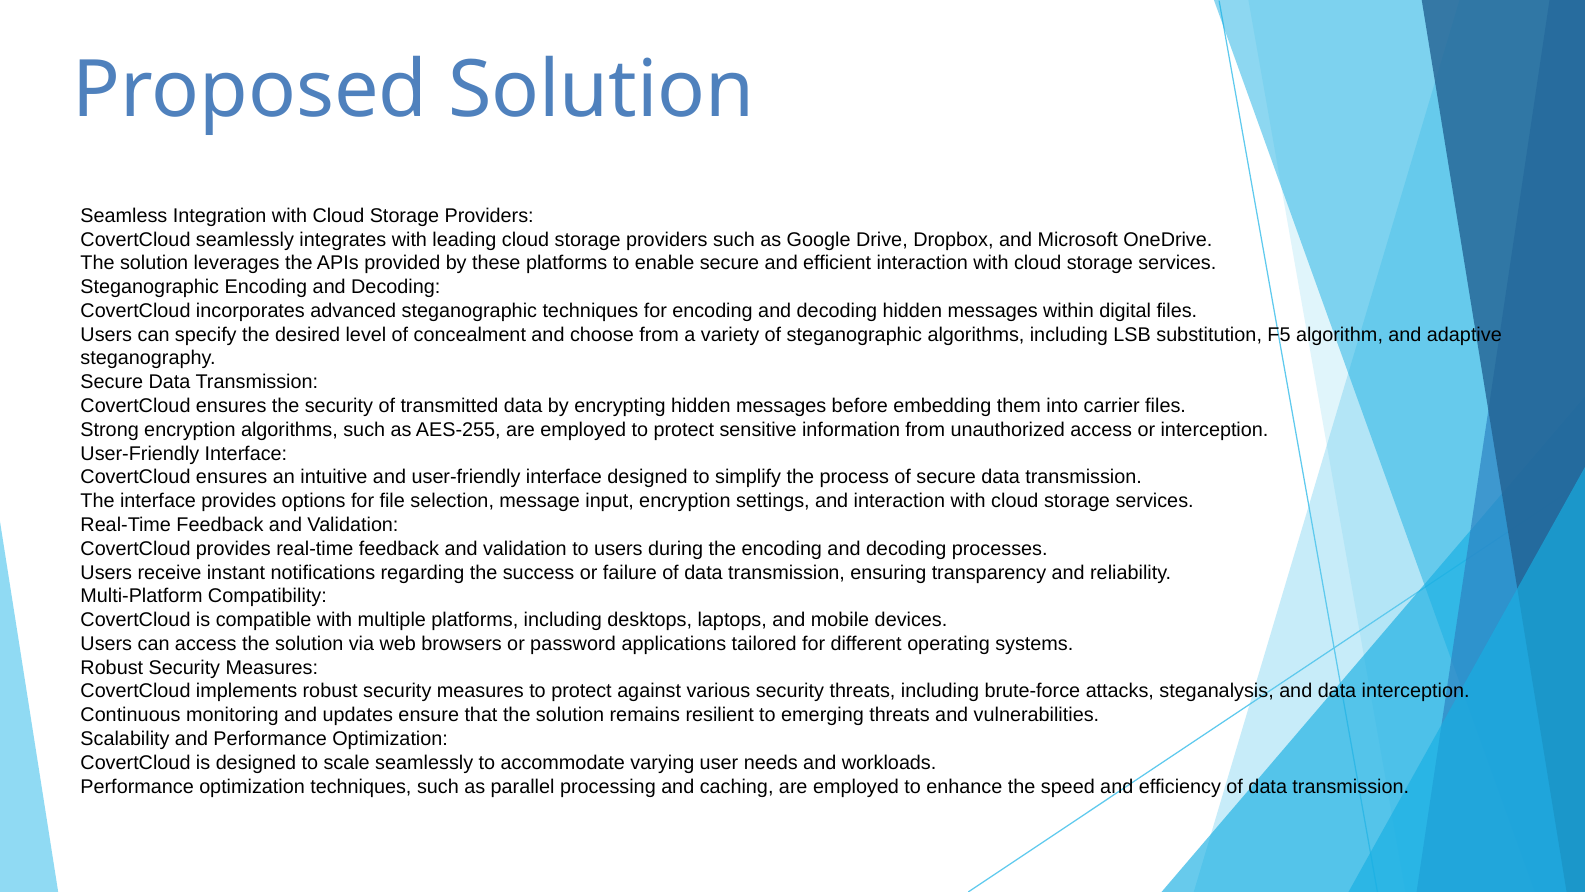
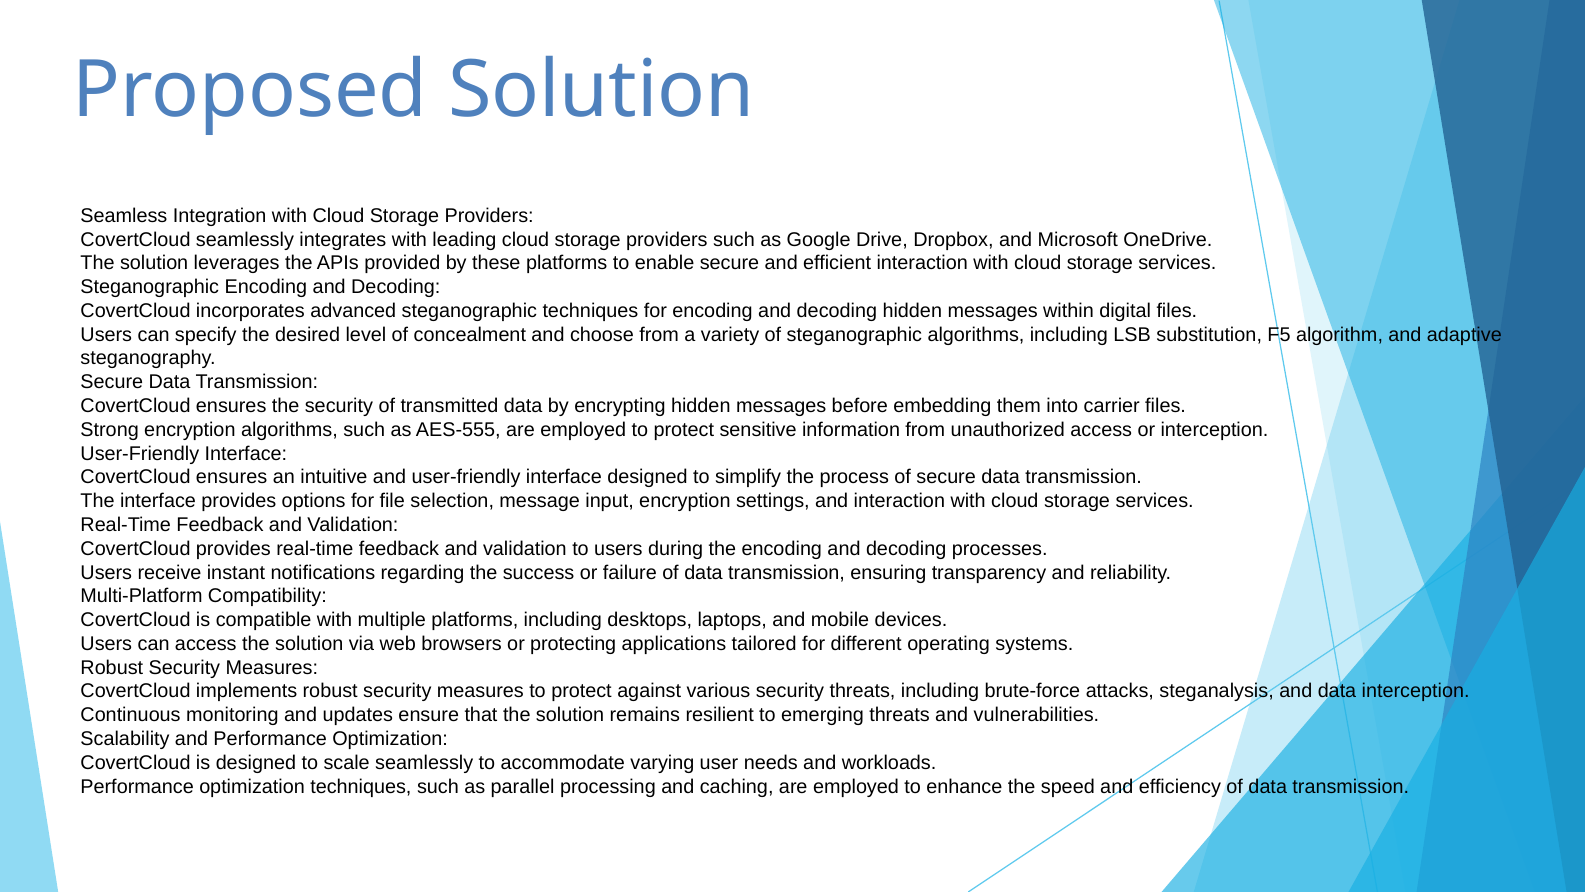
AES-255: AES-255 -> AES-555 (458, 430)
password: password -> protecting (573, 644)
